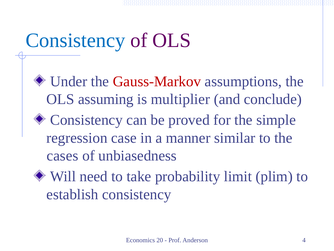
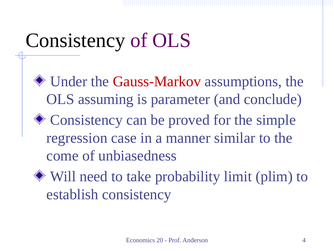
Consistency colour: blue -> black (75, 40)
multiplier: multiplier -> parameter (180, 99)
cases: cases -> come (63, 155)
